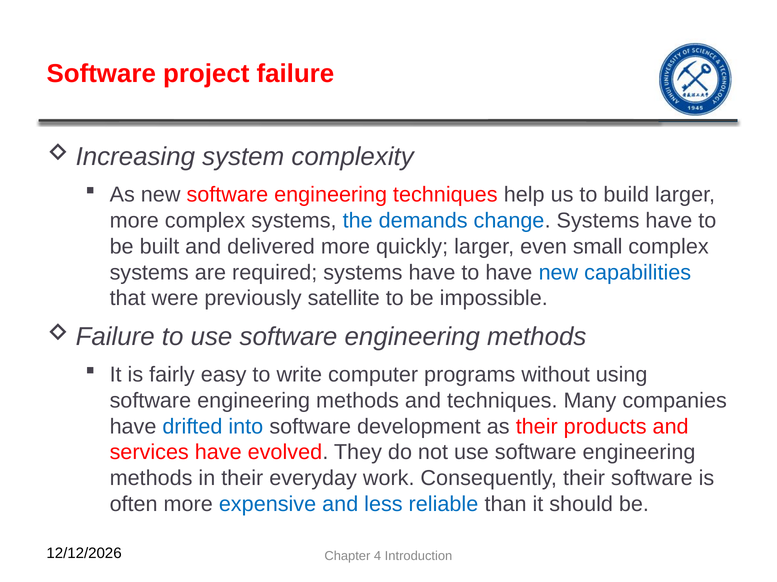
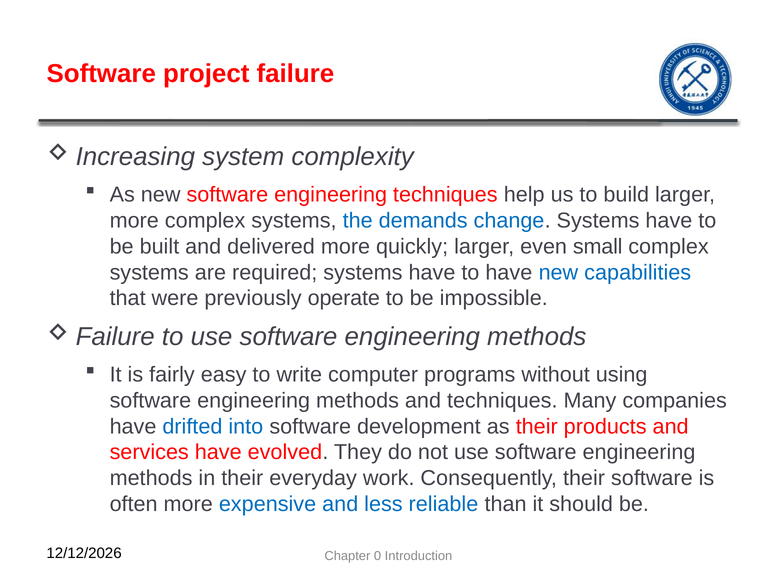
satellite: satellite -> operate (344, 299)
4: 4 -> 0 (378, 557)
